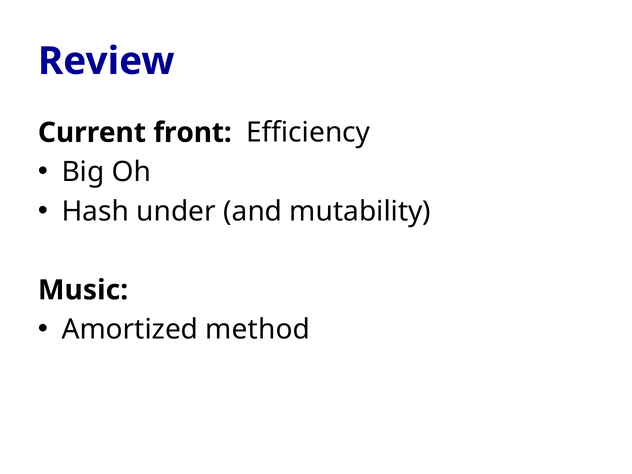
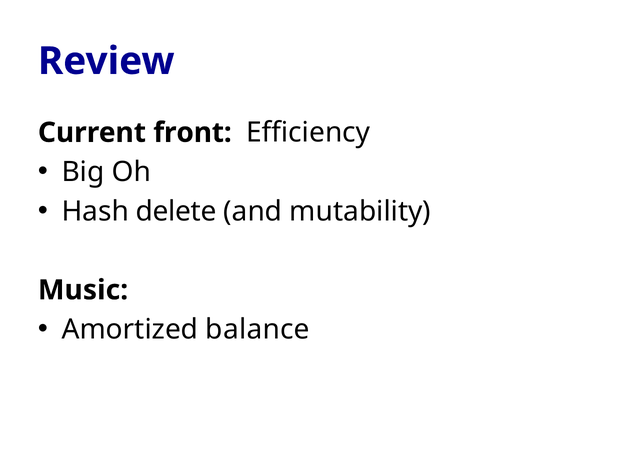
under: under -> delete (176, 211)
method: method -> balance (258, 329)
